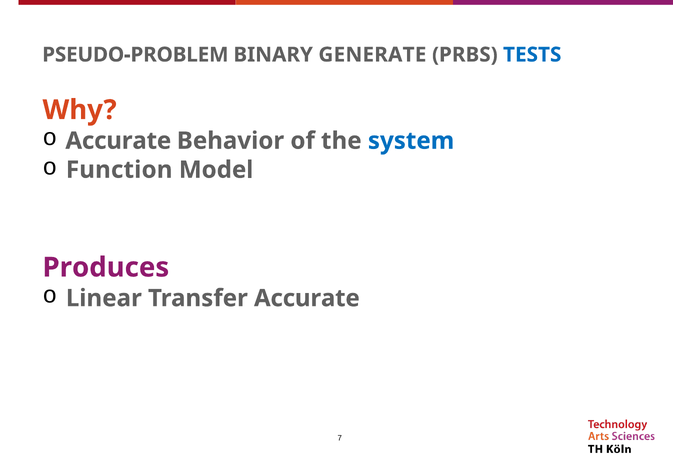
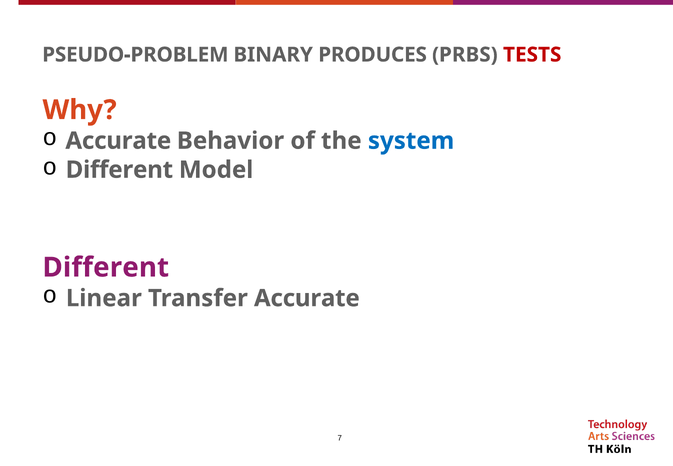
GENERATE: GENERATE -> PRODUCES (373, 55)
TESTS colour: blue -> red (532, 55)
Function: Function -> Different (119, 170)
Produces: Produces -> Different (106, 267)
